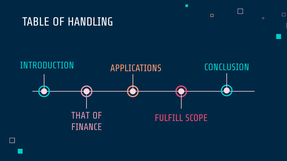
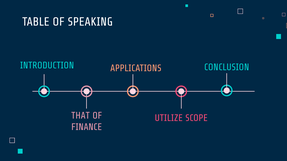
HANDLING: HANDLING -> SPEAKING (90, 22)
FULFILL: FULFILL -> UTILIZE (169, 118)
